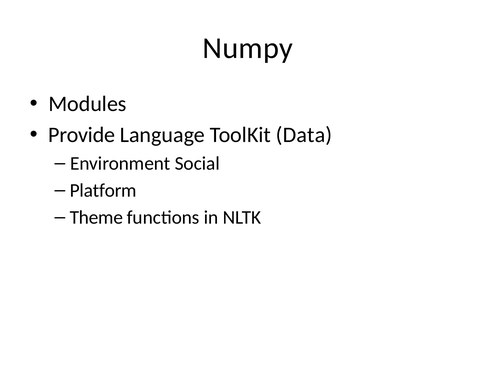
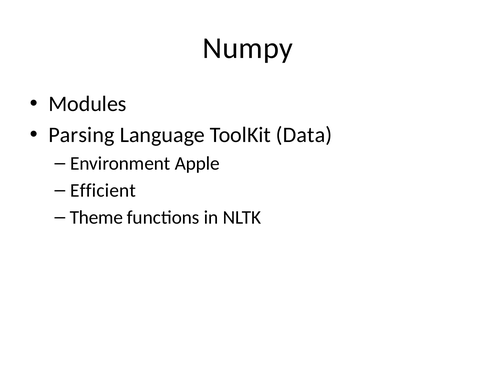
Provide: Provide -> Parsing (81, 135)
Social: Social -> Apple (197, 163)
Platform: Platform -> Efficient (103, 190)
